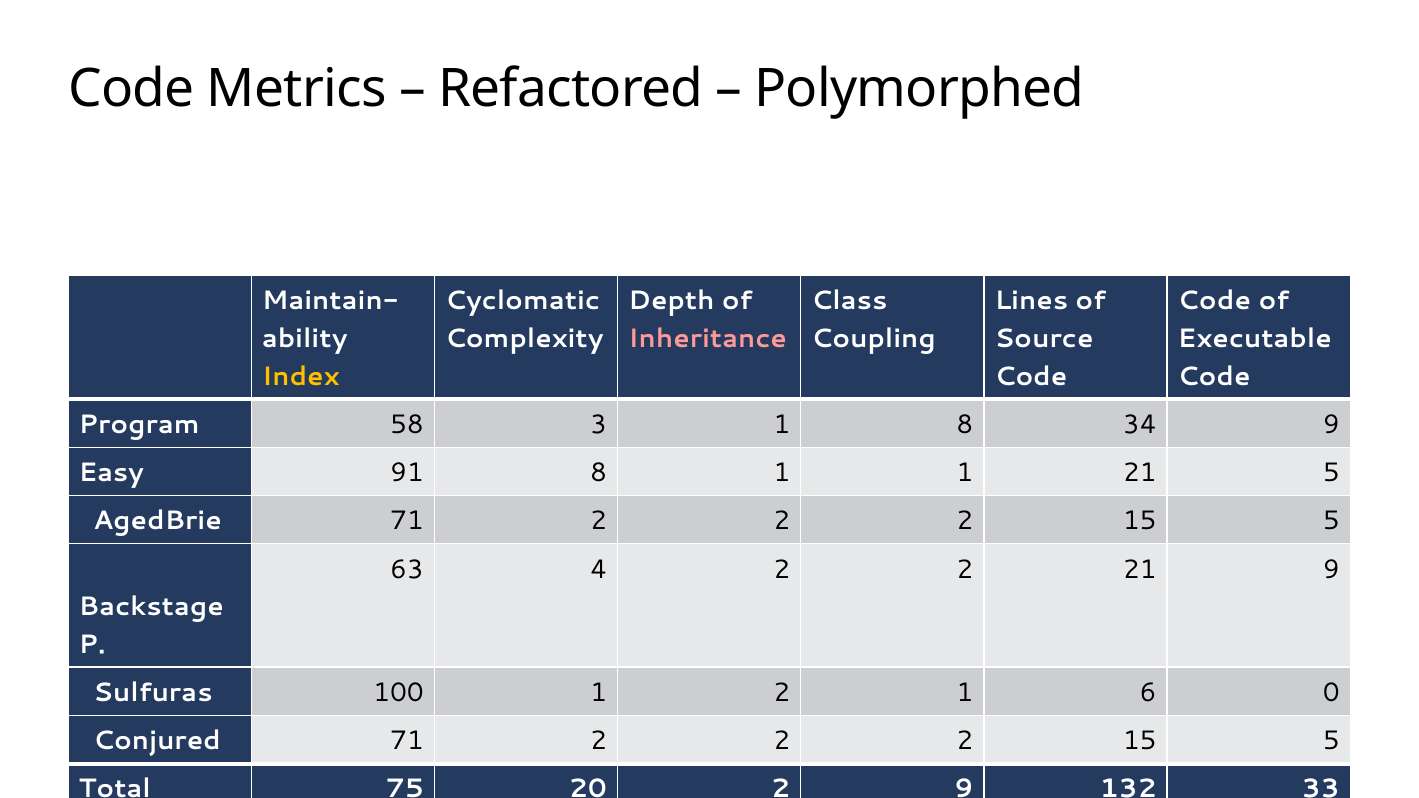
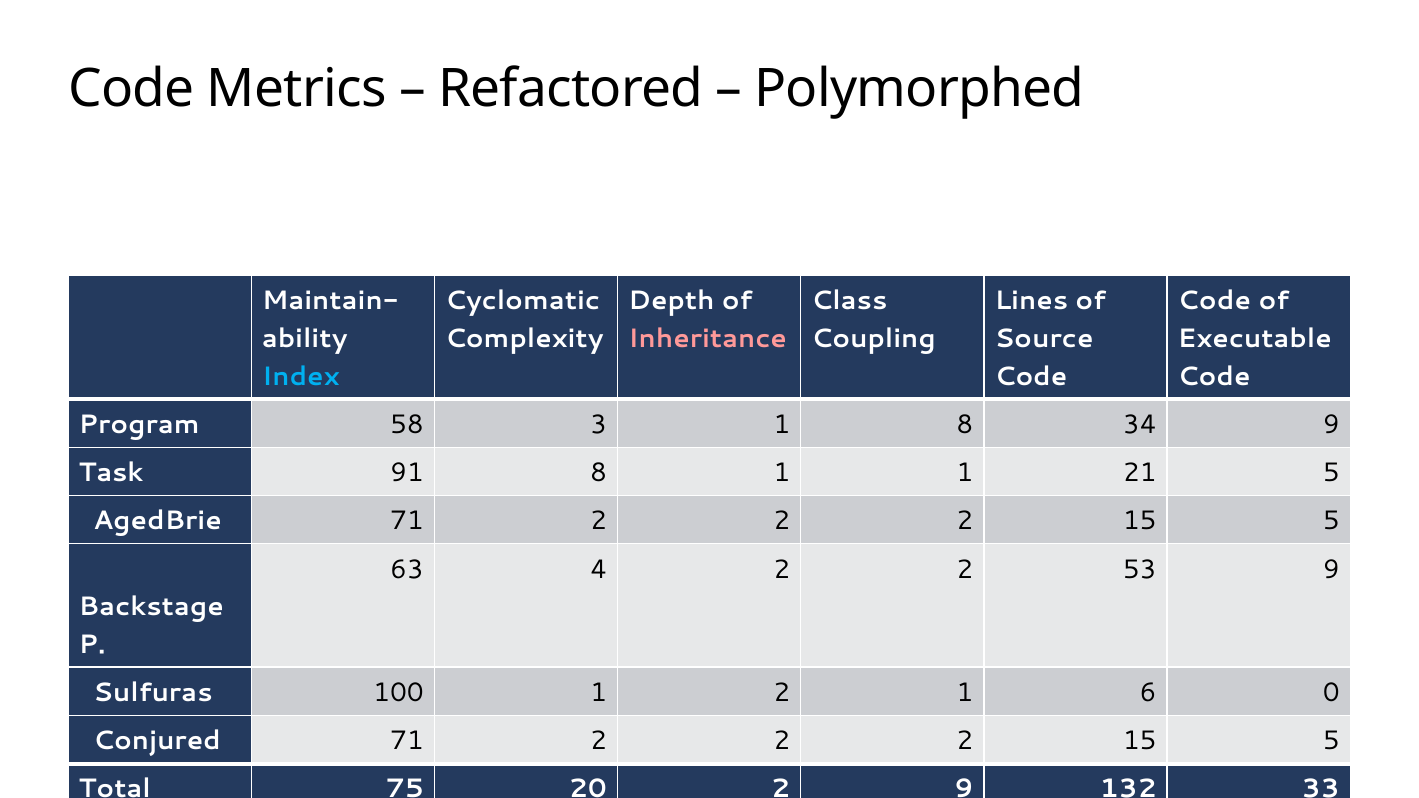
Index colour: yellow -> light blue (301, 376)
Easy: Easy -> Task (111, 473)
2 21: 21 -> 53 (1140, 569)
